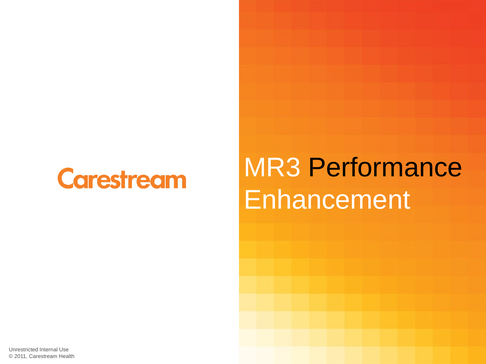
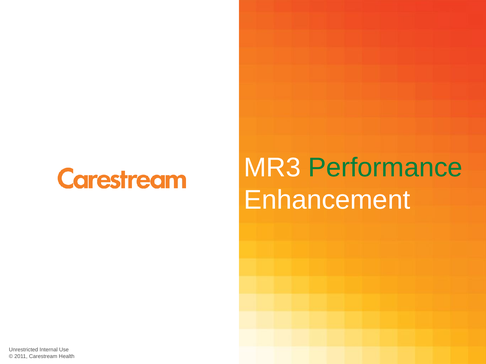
Performance colour: black -> green (385, 168)
